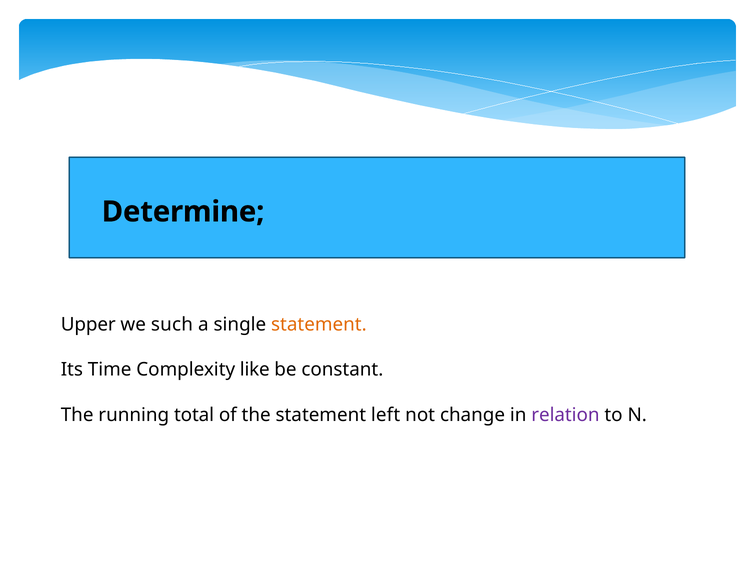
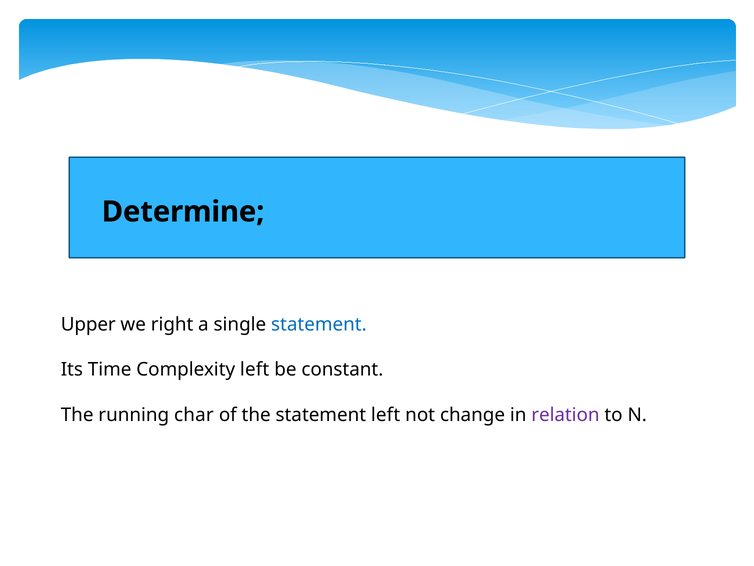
such: such -> right (172, 324)
statement colour: orange -> blue (319, 324)
Complexity like: like -> left (255, 369)
total: total -> char (194, 415)
